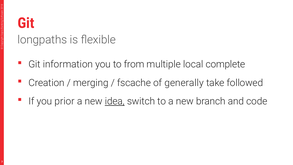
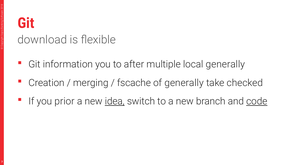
longpaths: longpaths -> download (42, 40)
from: from -> after (134, 64)
local complete: complete -> generally (225, 64)
followed: followed -> checked (245, 83)
code underline: none -> present (257, 101)
